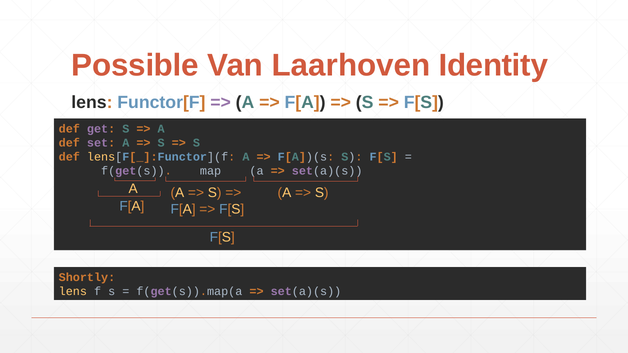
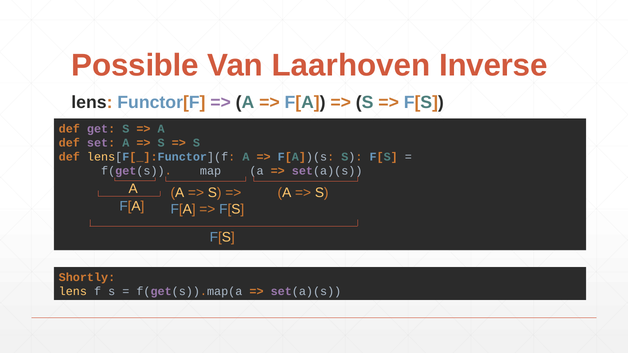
Identity: Identity -> Inverse (493, 65)
